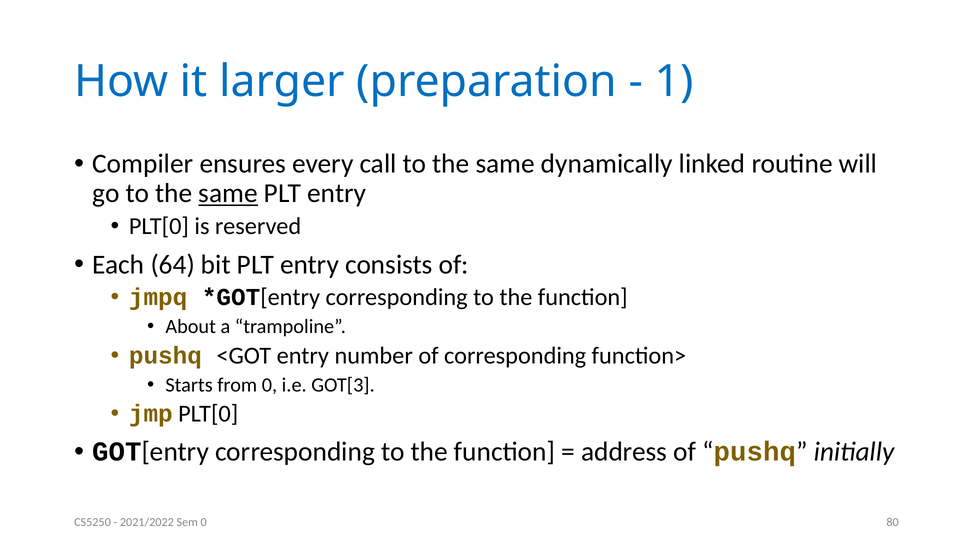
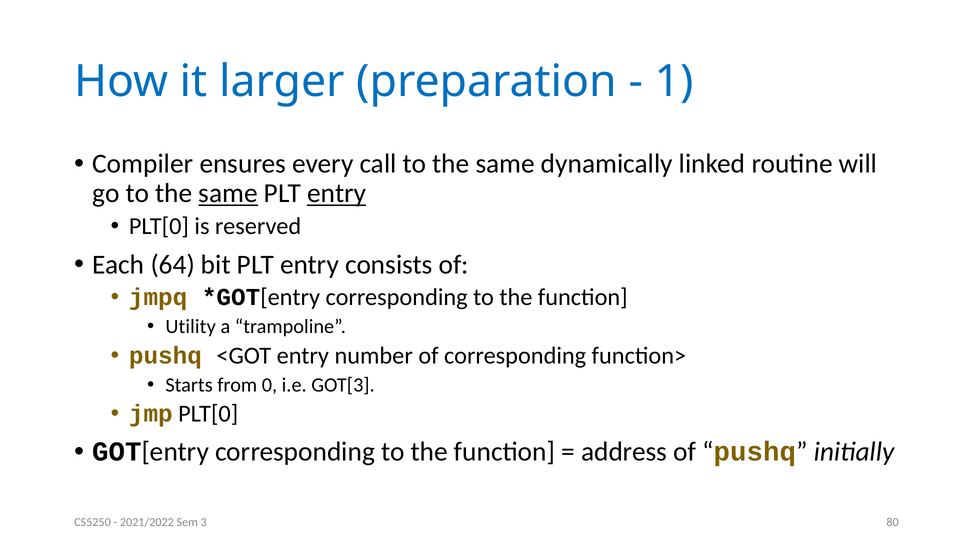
entry underline: none -> present (337, 194)
About: About -> Utility (191, 327)
Sem 0: 0 -> 3 (204, 523)
